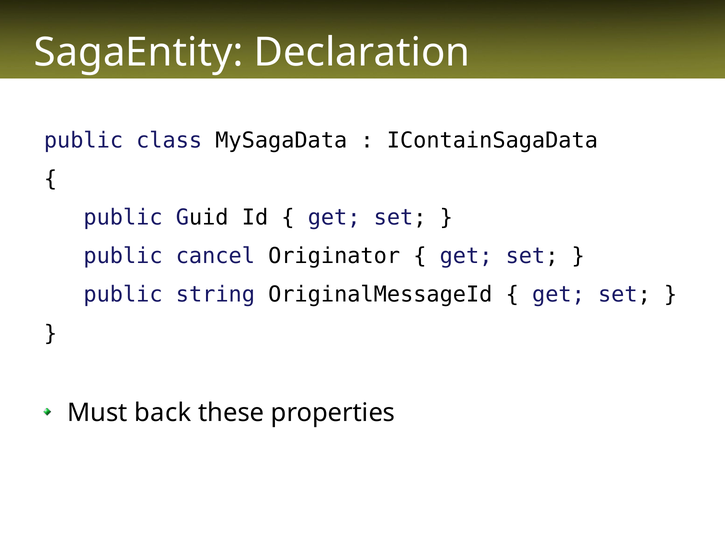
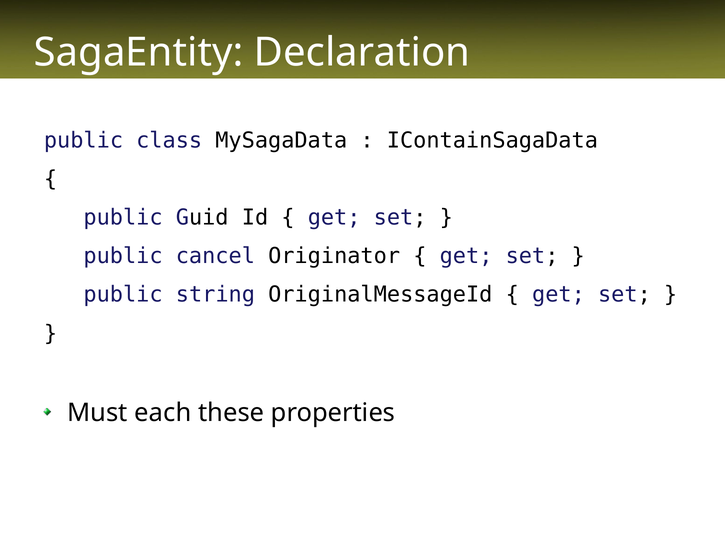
back: back -> each (163, 412)
